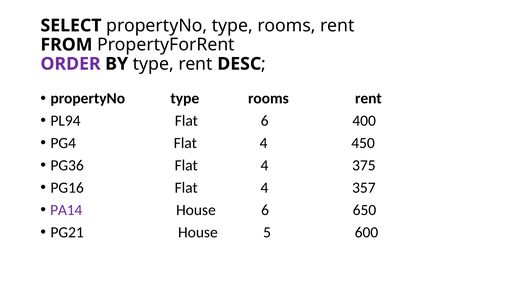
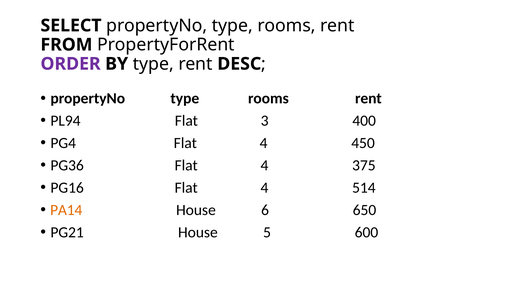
Flat 6: 6 -> 3 (265, 121)
357: 357 -> 514 (364, 187)
PA14 colour: purple -> orange (66, 210)
